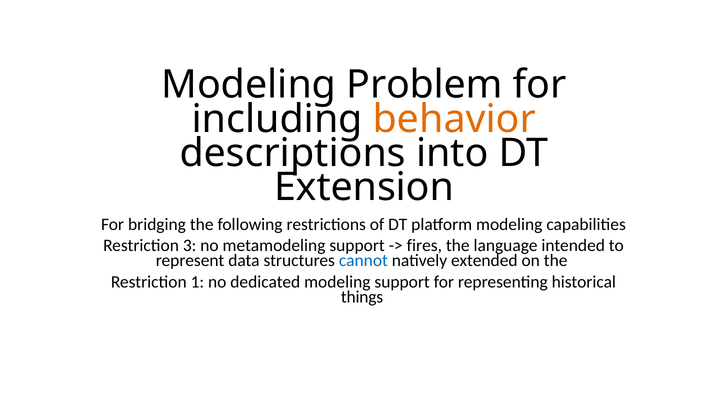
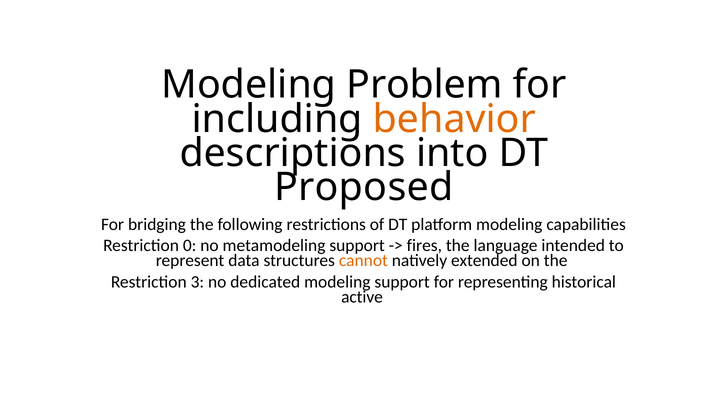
Extension: Extension -> Proposed (364, 187)
3: 3 -> 0 (190, 245)
cannot colour: blue -> orange (363, 260)
1: 1 -> 3 (197, 281)
things: things -> active (362, 297)
